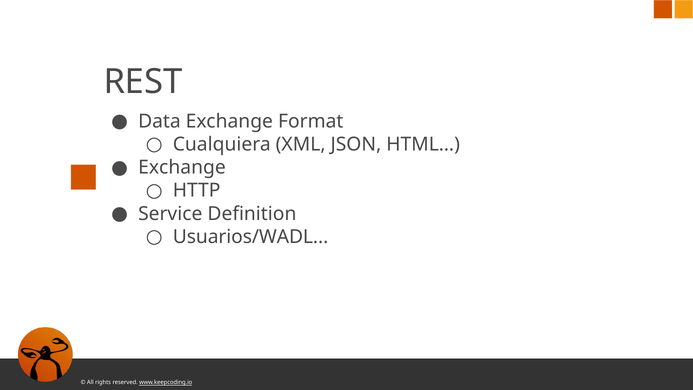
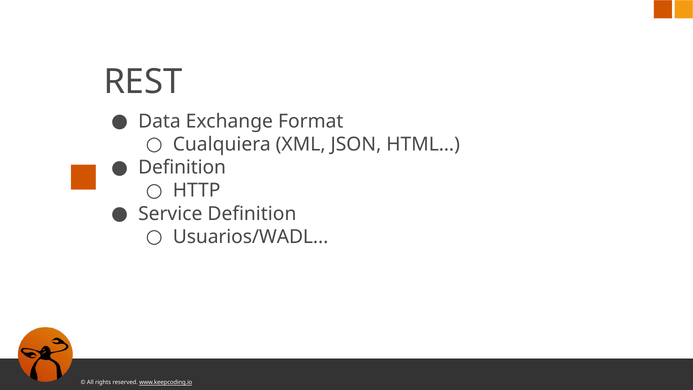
Exchange: Exchange -> Definition (182, 167)
